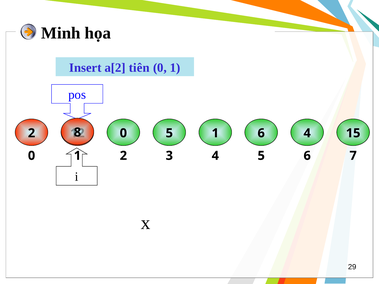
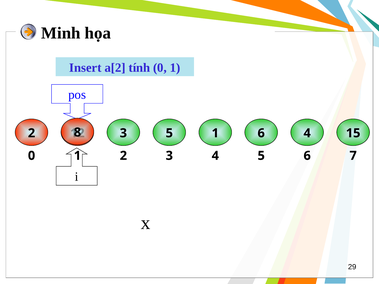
tiên: tiên -> tính (139, 68)
0: 0 -> 3 (123, 133)
